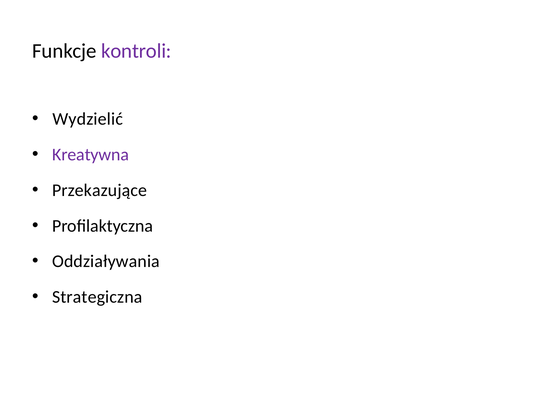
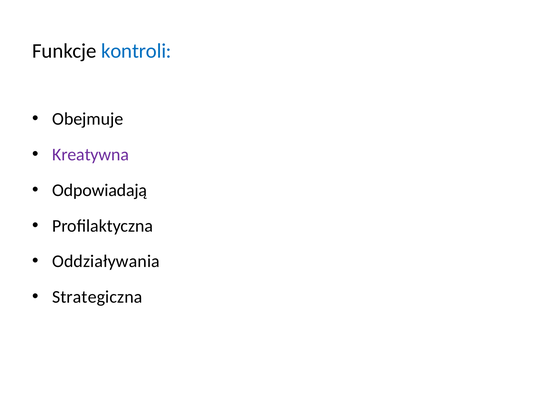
kontroli colour: purple -> blue (136, 51)
Wydzielić: Wydzielić -> Obejmuje (88, 119)
Przekazujące: Przekazujące -> Odpowiadają (100, 190)
